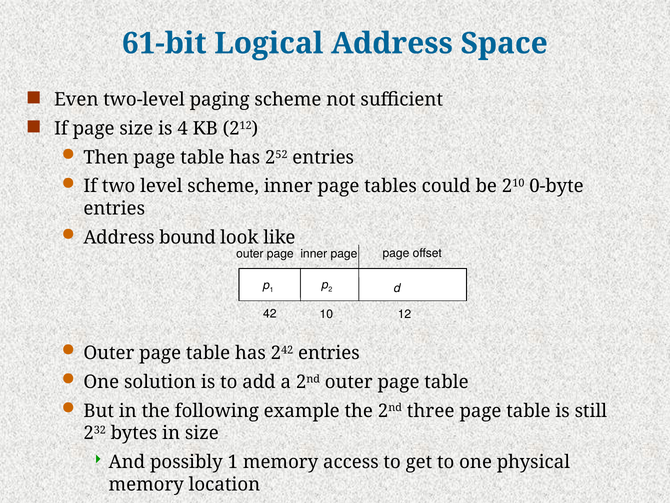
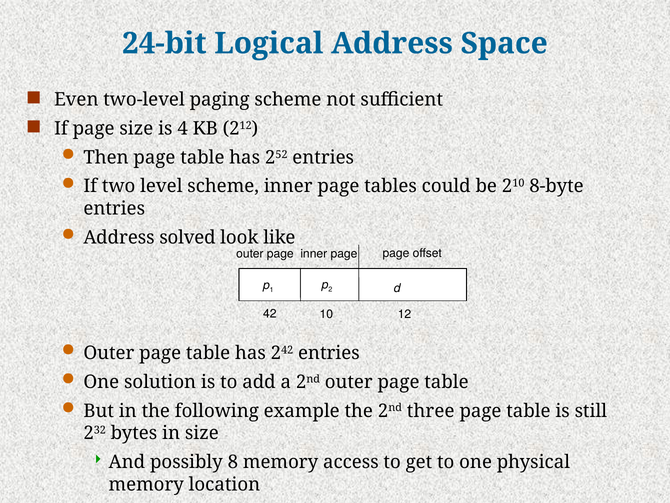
61-bit: 61-bit -> 24-bit (164, 43)
0-byte: 0-byte -> 8-byte (556, 186)
bound: bound -> solved (187, 237)
possibly 1: 1 -> 8 (233, 462)
